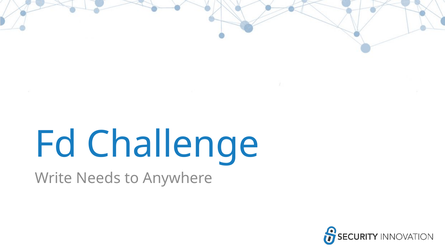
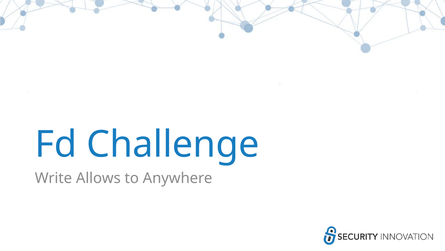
Needs: Needs -> Allows (98, 178)
